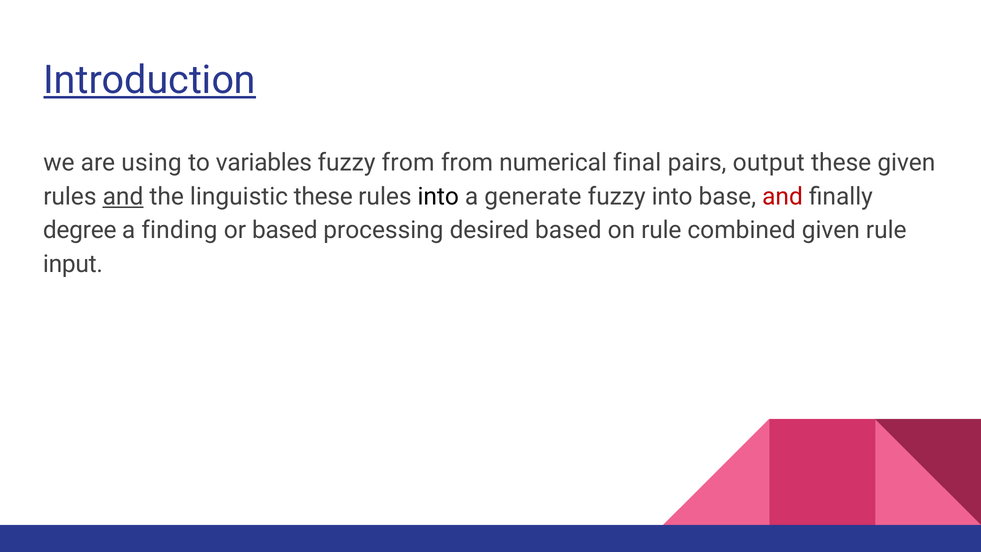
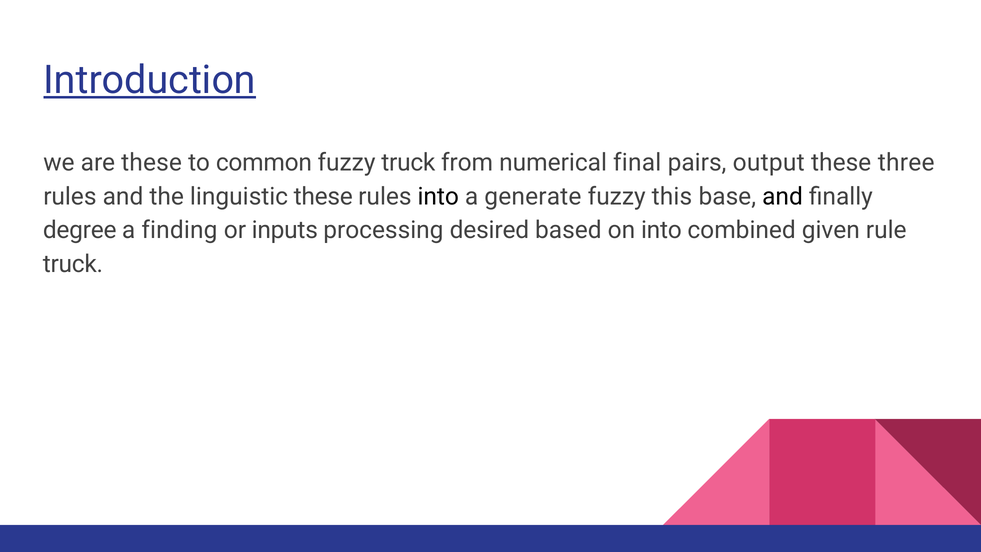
are using: using -> these (152, 163)
variables: variables -> common (264, 163)
fuzzy from: from -> truck (408, 163)
these given: given -> three (906, 163)
and underline: present -> none (123, 196)
fuzzy into: into -> this (672, 196)
and colour: red -> black (783, 196)
or based: based -> inputs (285, 230)
on rule: rule -> into (661, 230)
input: input -> truck (73, 264)
